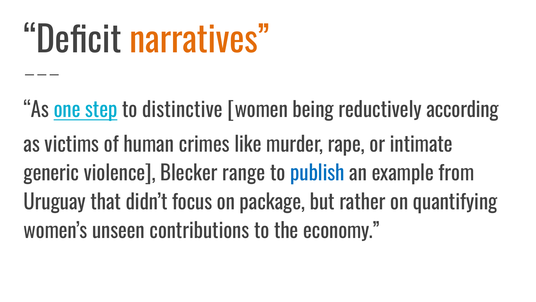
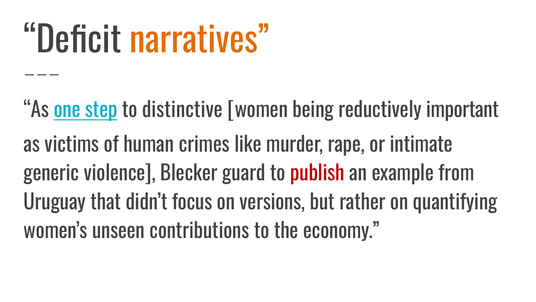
according: according -> important (463, 110)
range: range -> guard (244, 173)
publish colour: blue -> red (317, 173)
package: package -> versions (272, 202)
